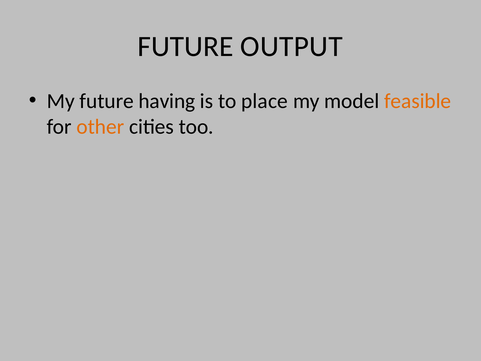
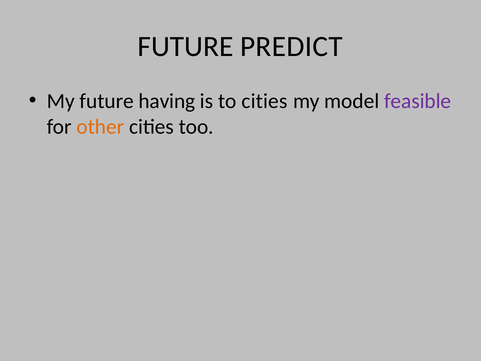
OUTPUT: OUTPUT -> PREDICT (291, 46)
to place: place -> cities (265, 101)
feasible colour: orange -> purple (418, 101)
